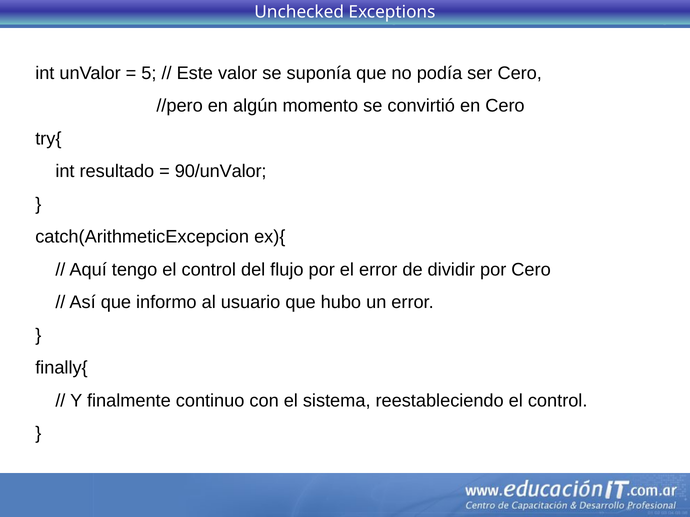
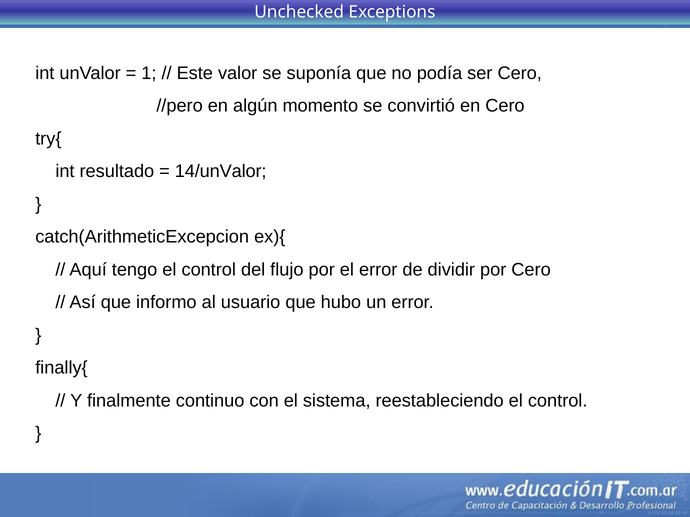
5: 5 -> 1 (149, 73)
90/unValor: 90/unValor -> 14/unValor (221, 172)
